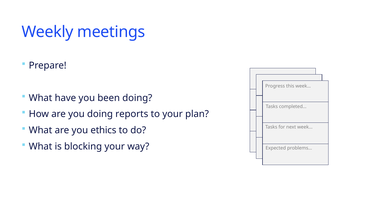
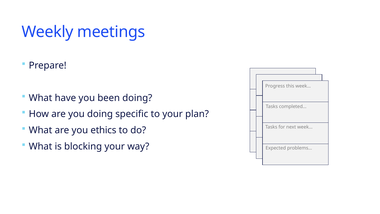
reports: reports -> specific (132, 114)
